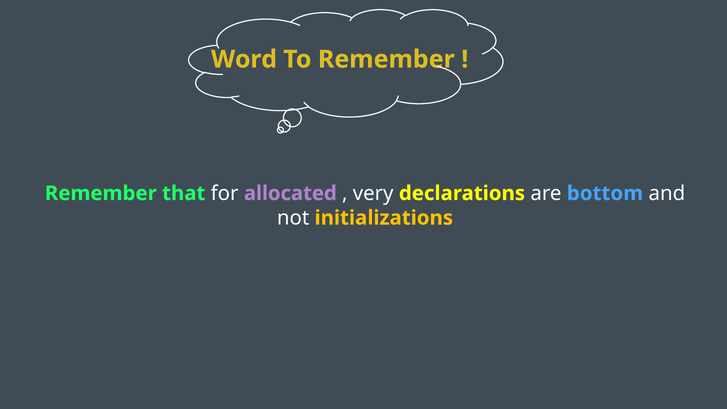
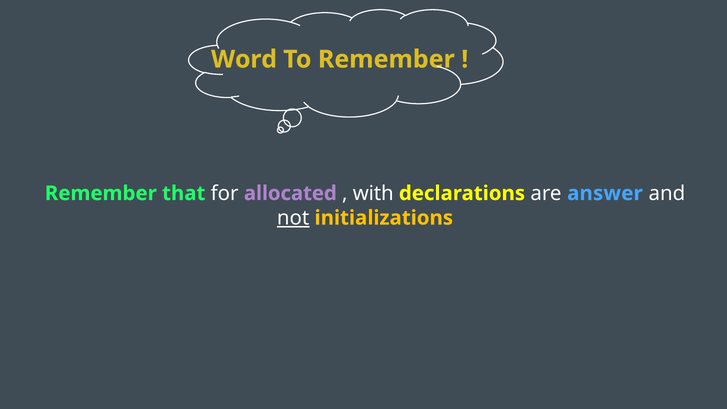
very: very -> with (373, 193)
bottom: bottom -> answer (605, 193)
not underline: none -> present (293, 218)
